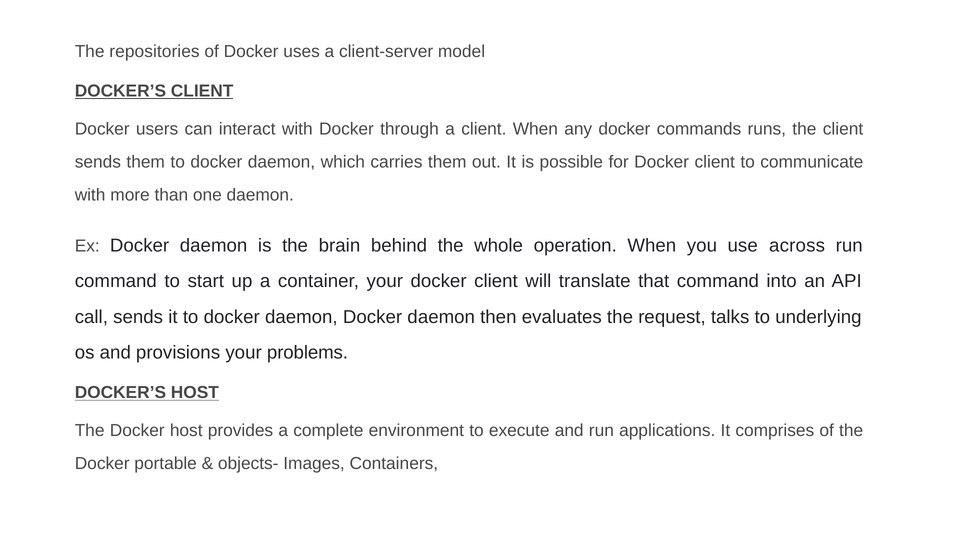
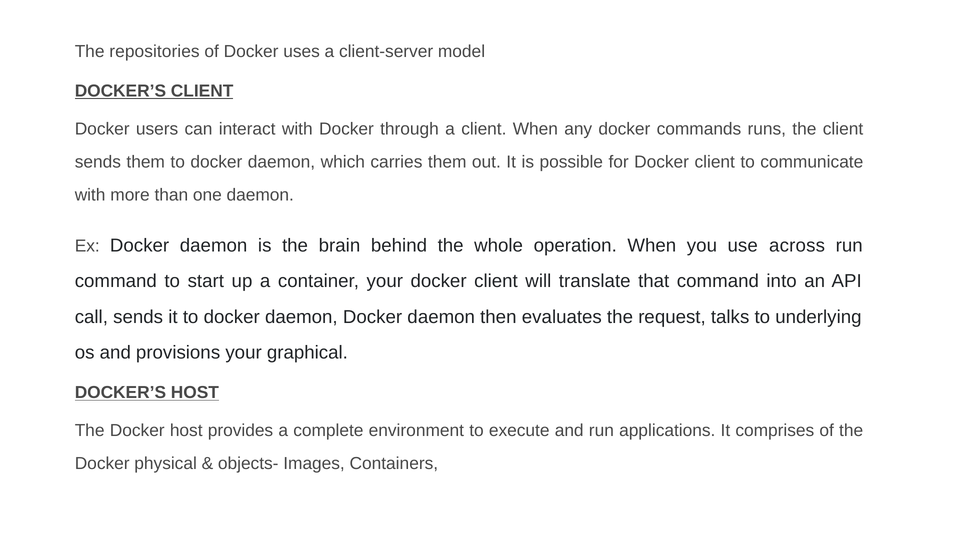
problems: problems -> graphical (307, 353)
portable: portable -> physical (166, 464)
